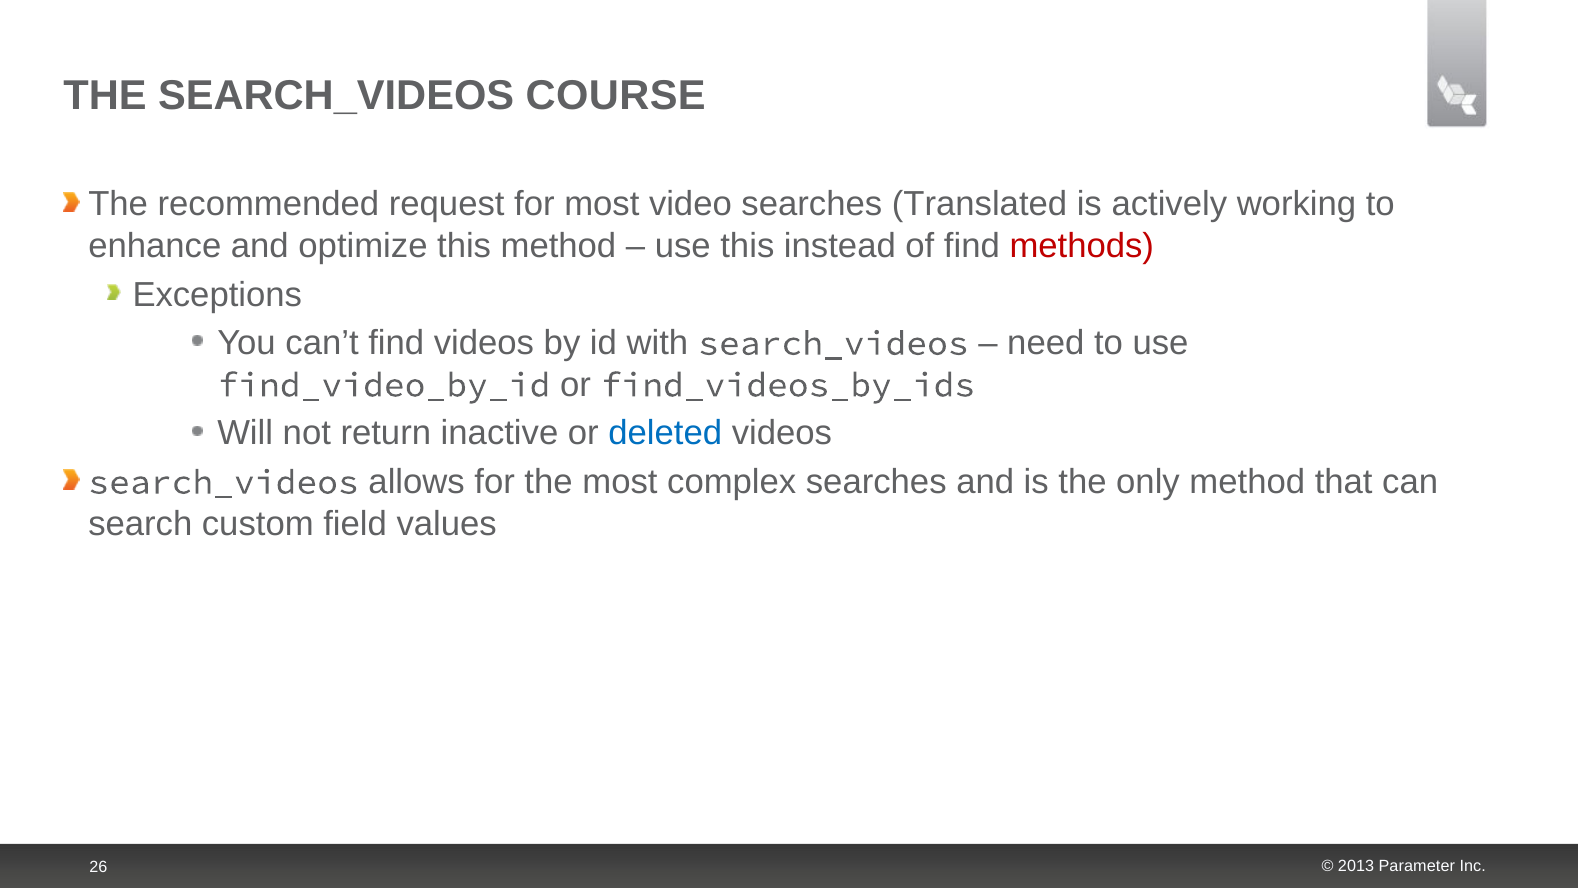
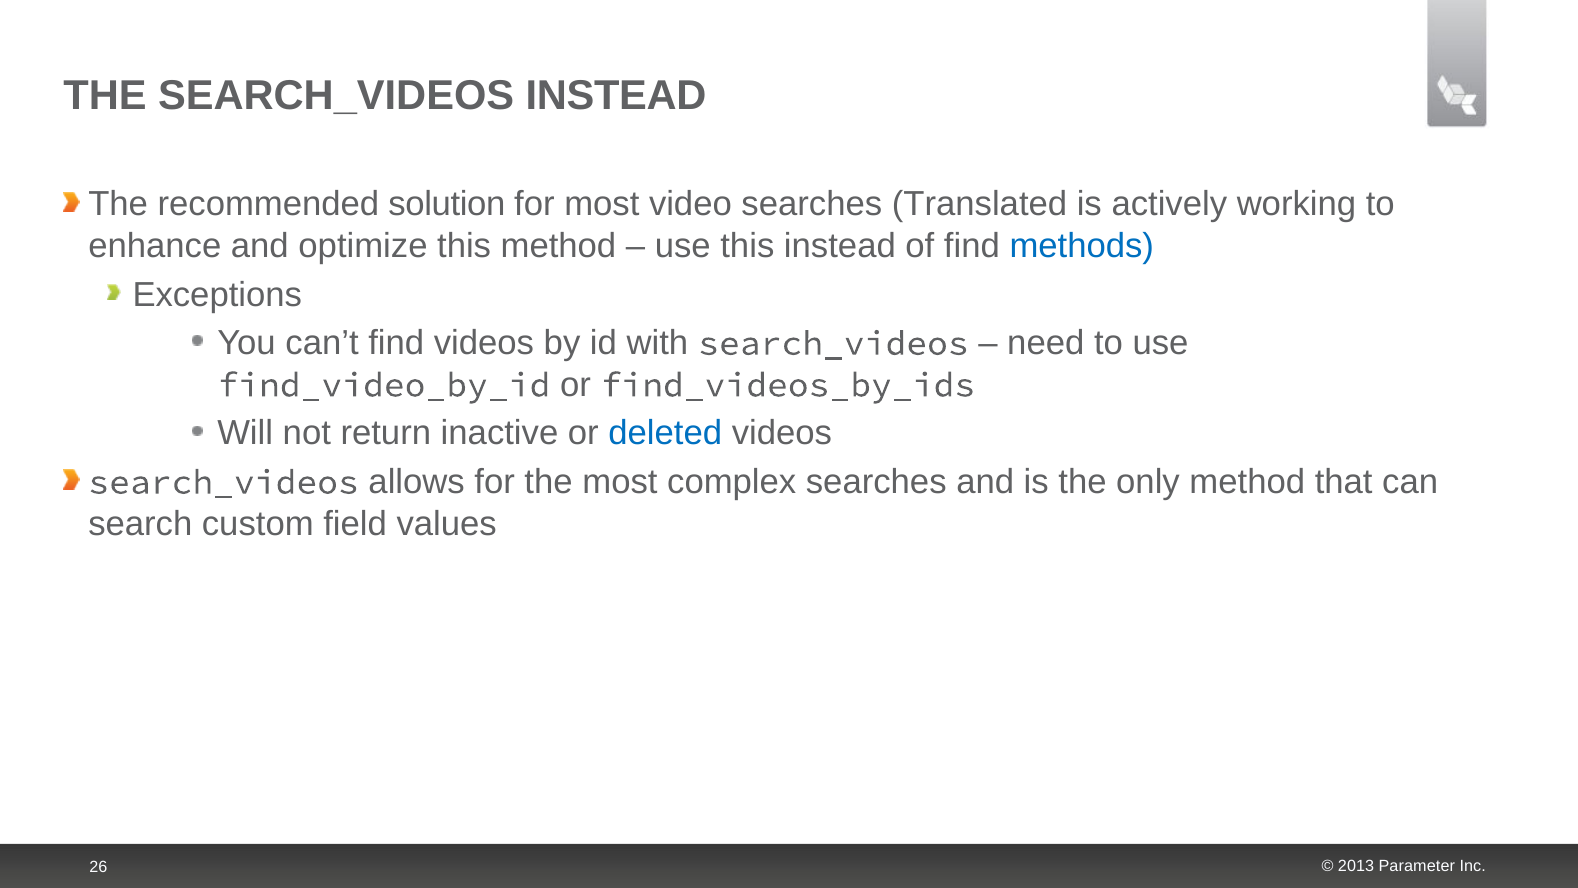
SEARCH_VIDEOS COURSE: COURSE -> INSTEAD (616, 96)
request: request -> solution (447, 204)
methods colour: red -> blue (1082, 246)
